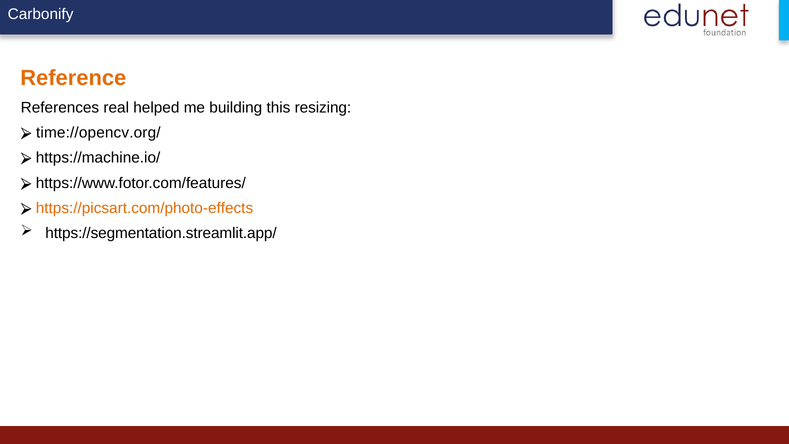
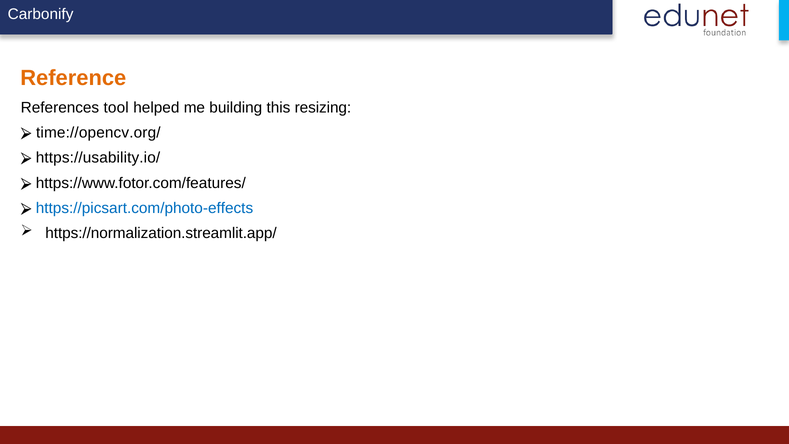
real: real -> tool (116, 107)
https://machine.io/: https://machine.io/ -> https://usability.io/ (98, 158)
https://picsart.com/photo-effects colour: orange -> blue (144, 208)
https://segmentation.streamlit.app/: https://segmentation.streamlit.app/ -> https://normalization.streamlit.app/ (161, 233)
